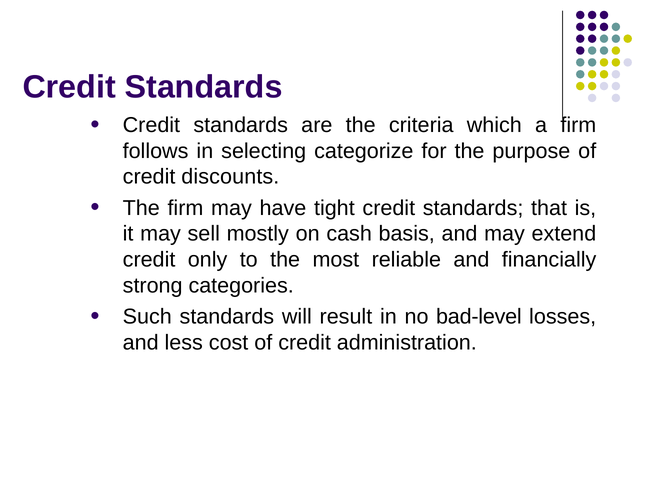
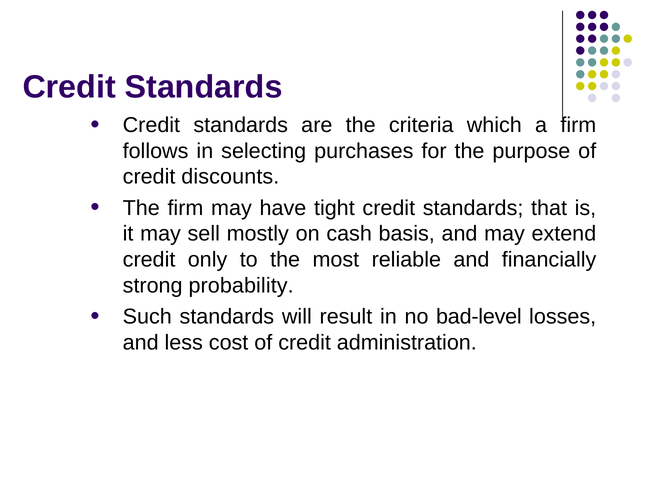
categorize: categorize -> purchases (364, 151)
categories: categories -> probability (241, 286)
